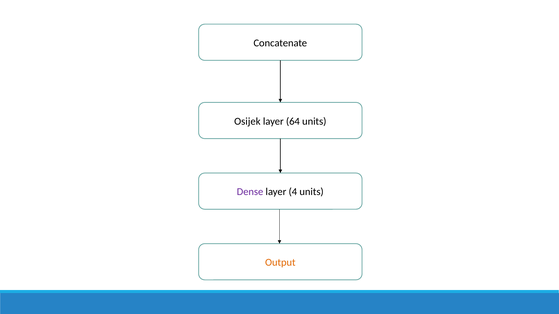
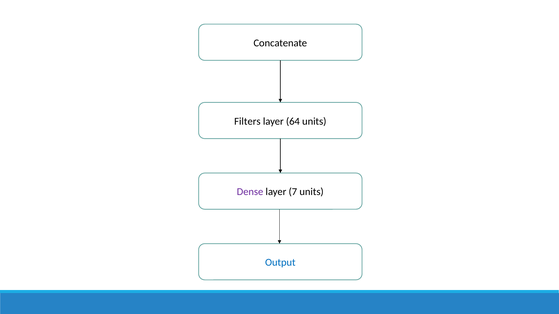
Osijek: Osijek -> Filters (247, 121)
4: 4 -> 7 (293, 192)
Output colour: orange -> blue (280, 263)
